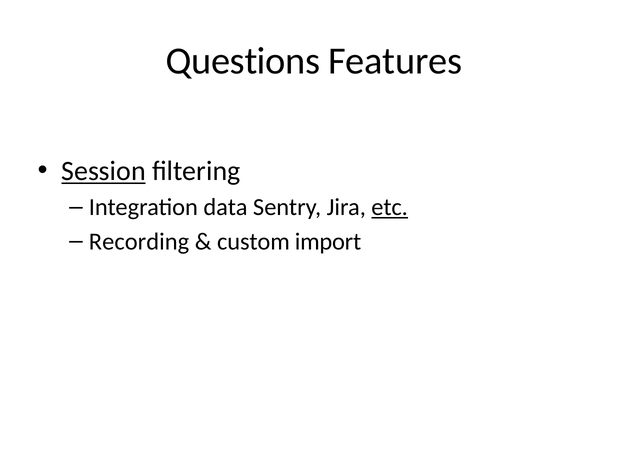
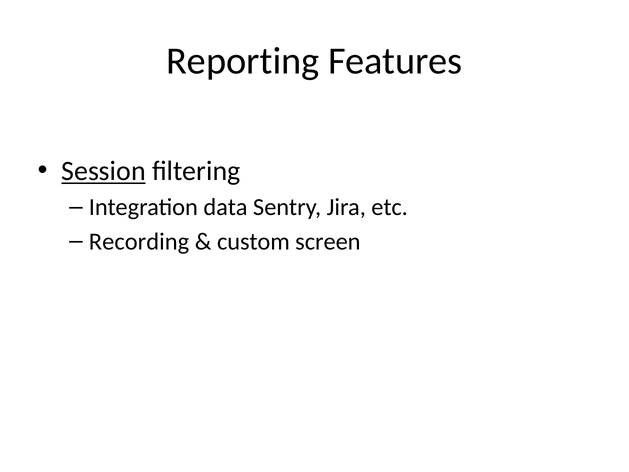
Questions: Questions -> Reporting (243, 61)
etc underline: present -> none (390, 207)
import: import -> screen (328, 241)
